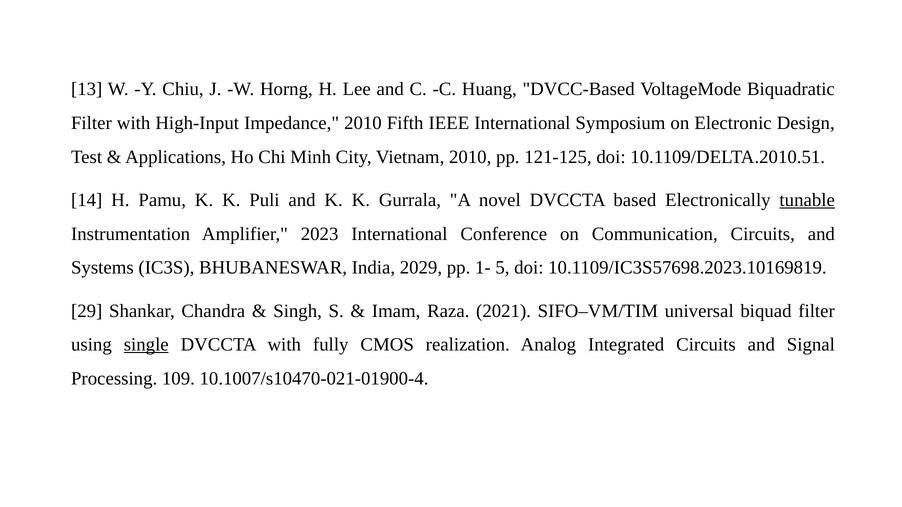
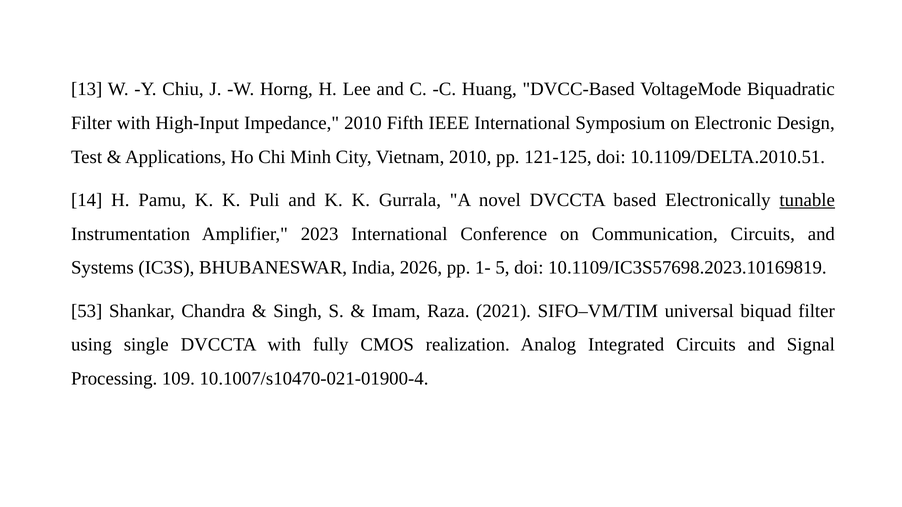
2029: 2029 -> 2026 (421, 268)
29: 29 -> 53 (87, 311)
single underline: present -> none (146, 345)
